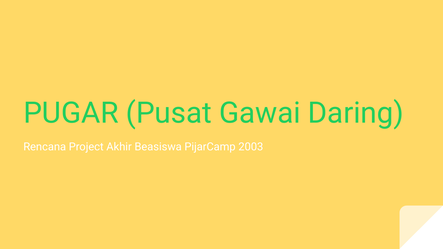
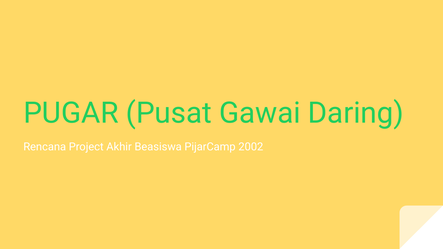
2003: 2003 -> 2002 (251, 147)
